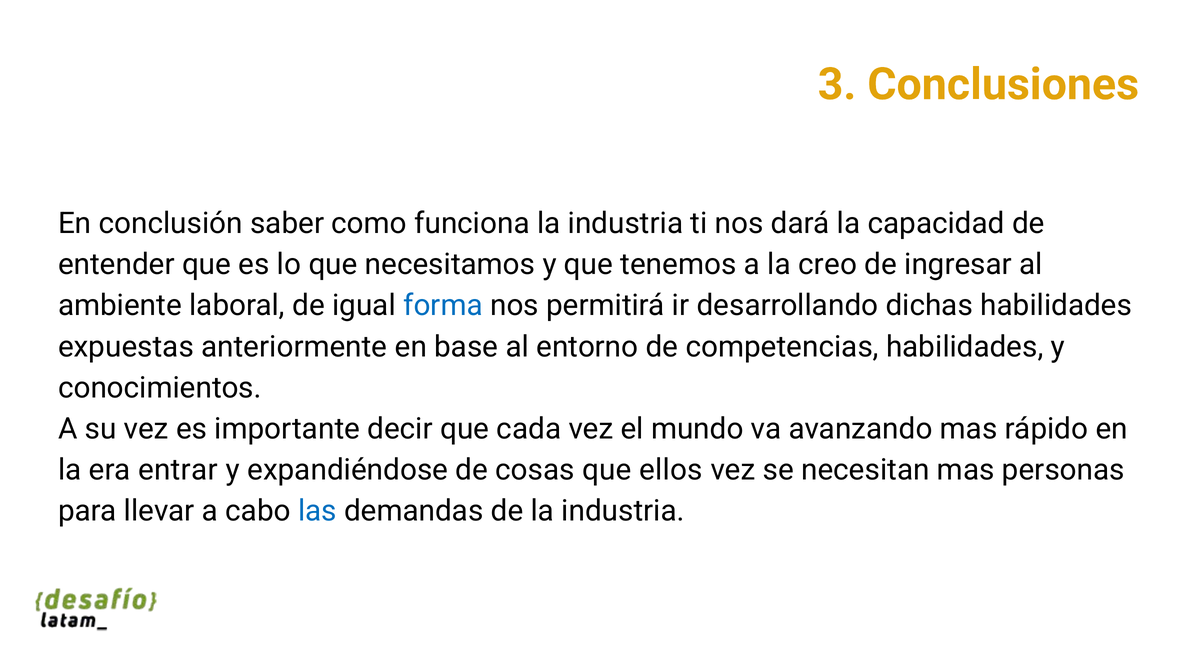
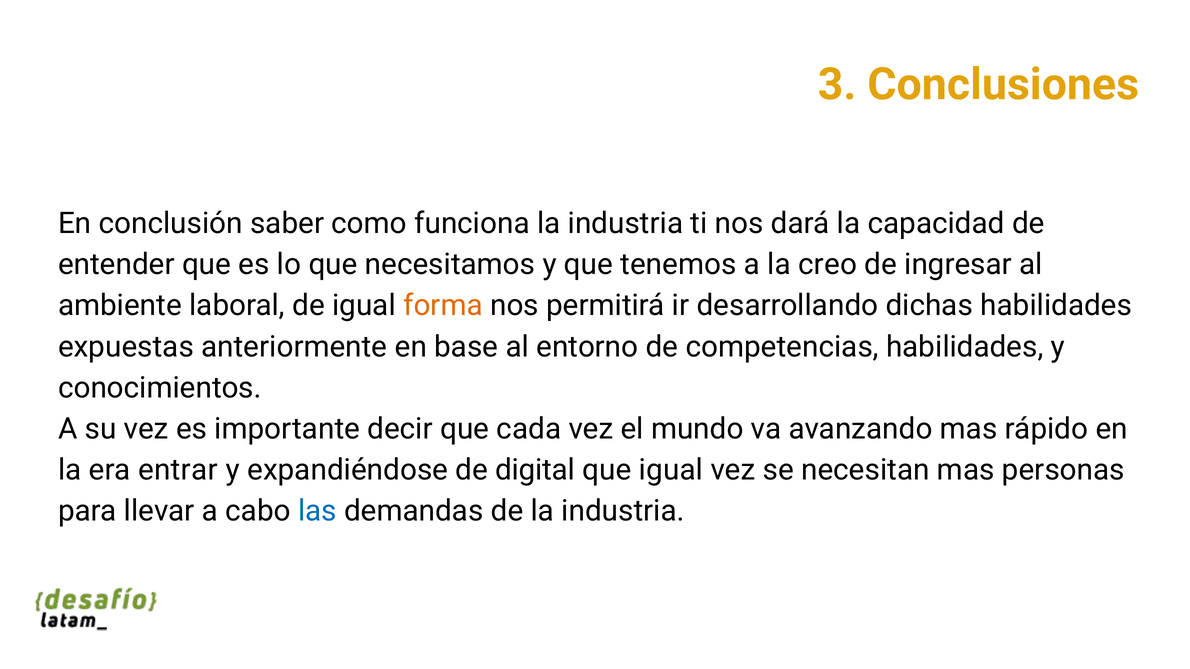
forma colour: blue -> orange (443, 306)
cosas: cosas -> digital (535, 470)
que ellos: ellos -> igual (671, 470)
